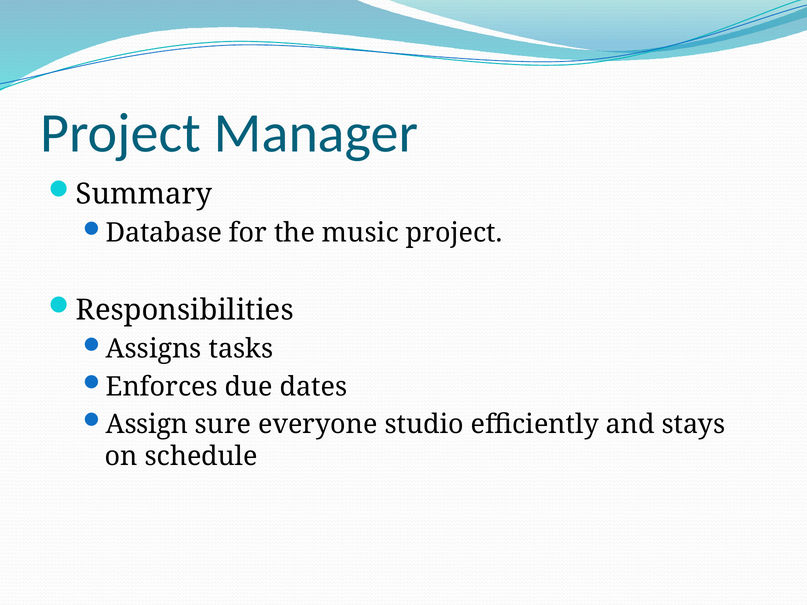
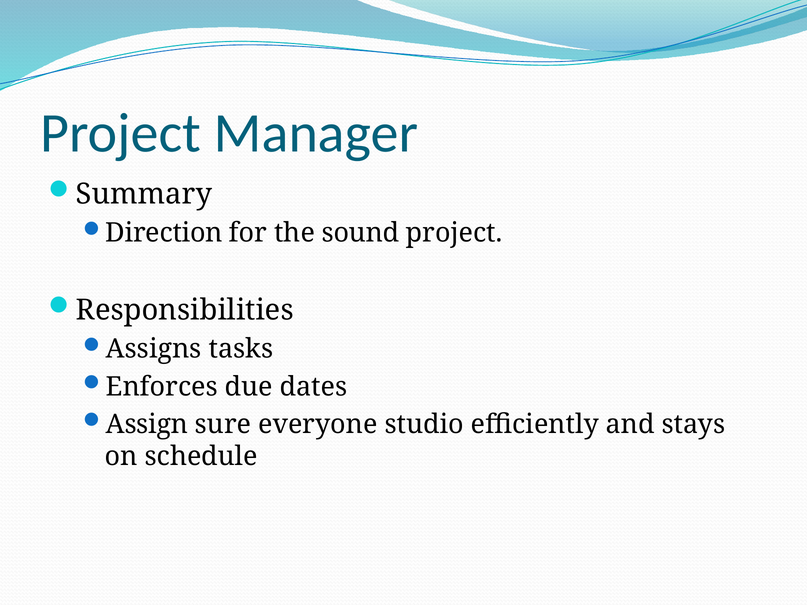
Database: Database -> Direction (164, 233)
music: music -> sound (361, 233)
